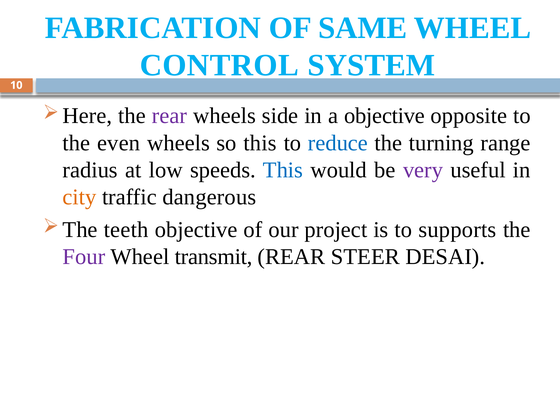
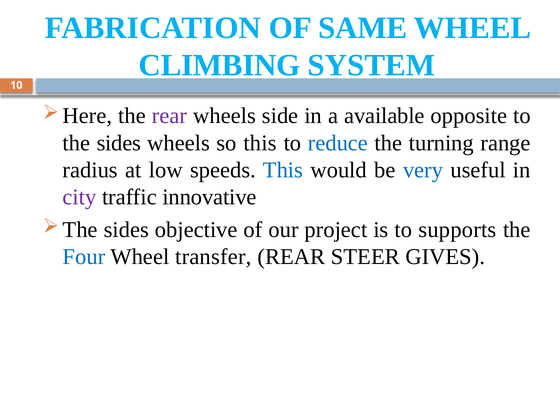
CONTROL: CONTROL -> CLIMBING (220, 65)
a objective: objective -> available (384, 116)
the even: even -> sides (119, 143)
very colour: purple -> blue (423, 170)
city colour: orange -> purple (80, 197)
dangerous: dangerous -> innovative (209, 197)
teeth: teeth -> sides (126, 230)
Four colour: purple -> blue (84, 257)
transmit: transmit -> transfer (213, 257)
DESAI: DESAI -> GIVES (445, 257)
